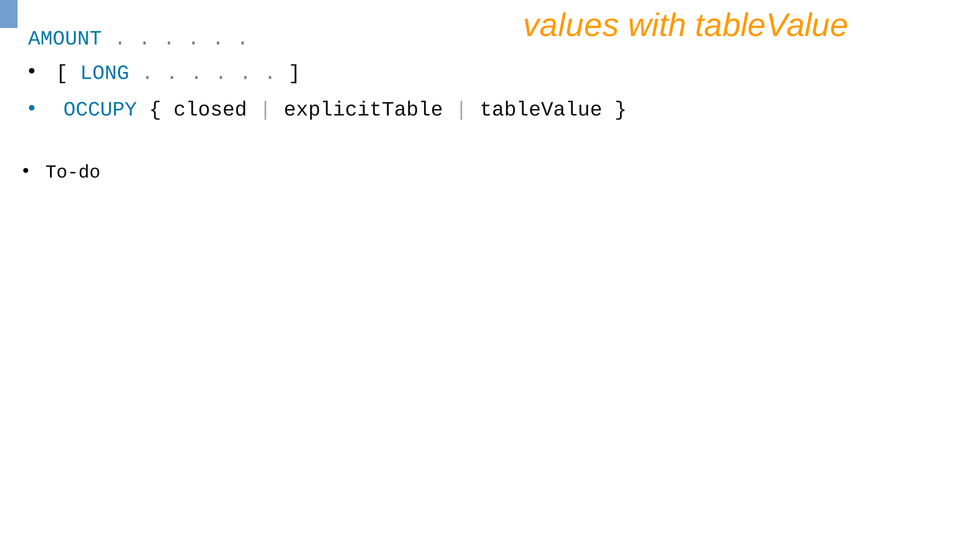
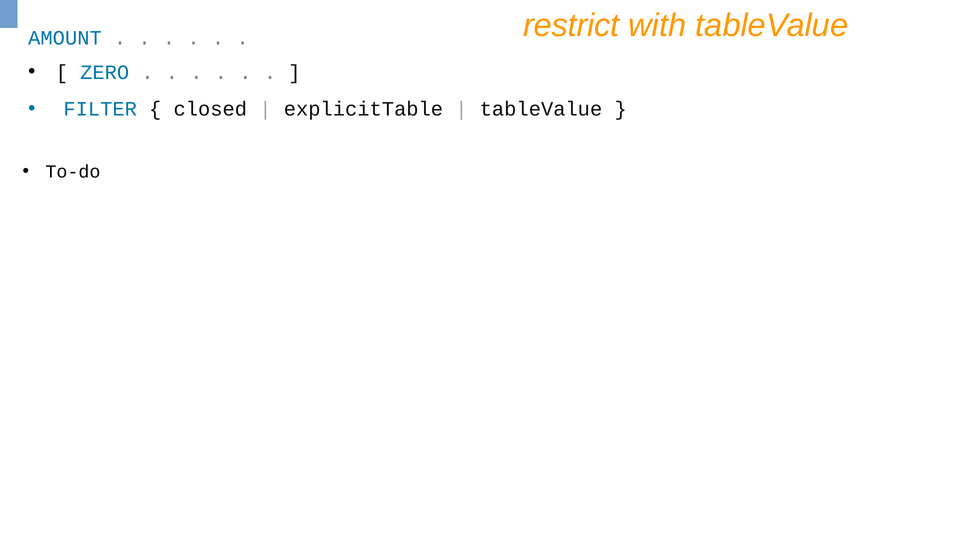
values: values -> restrict (571, 25)
LONG: LONG -> ZERO (105, 72)
OCCUPY: OCCUPY -> FILTER (100, 109)
